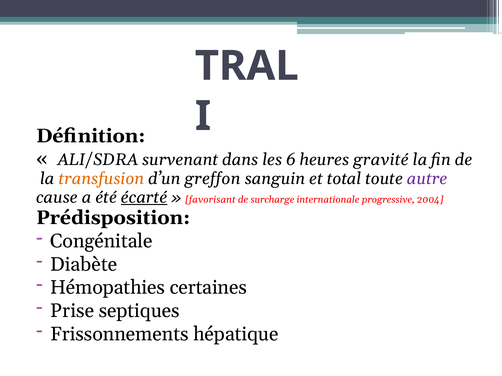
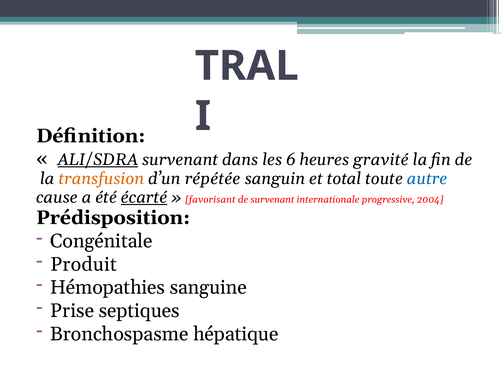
ALI/SDRA underline: none -> present (98, 160)
greffon: greffon -> répétée (213, 179)
autre colour: purple -> blue (427, 179)
de surcharge: surcharge -> survenant (272, 200)
Diabète: Diabète -> Produit (84, 265)
certaines: certaines -> sanguine (208, 288)
Frissonnements: Frissonnements -> Bronchospasme (119, 334)
